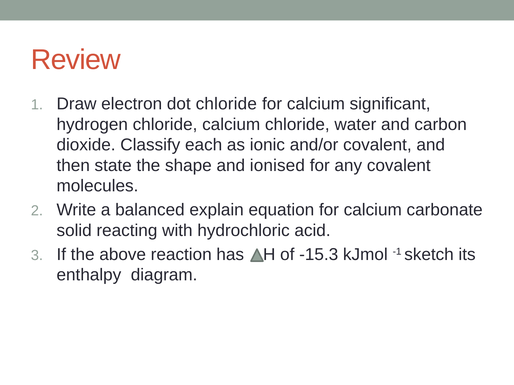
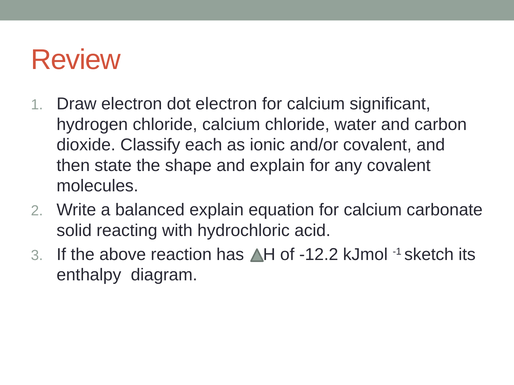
dot chloride: chloride -> electron (226, 104)
and ionised: ionised -> explain (277, 166)
-15.3: -15.3 -> -12.2 (319, 255)
